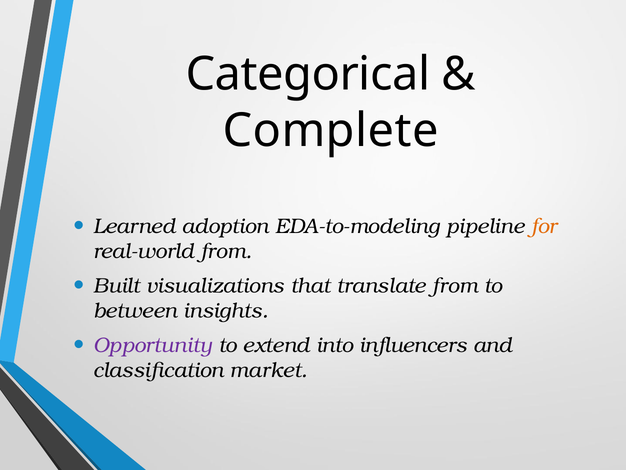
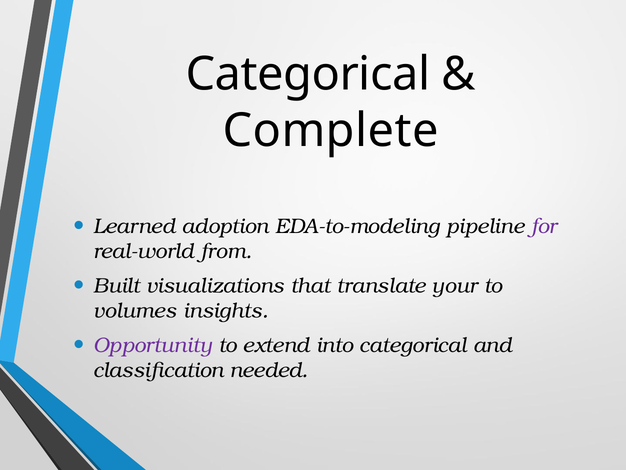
for colour: orange -> purple (544, 226)
translate from: from -> your (455, 286)
between: between -> volumes (135, 311)
into influencers: influencers -> categorical (413, 345)
market: market -> needed (269, 370)
